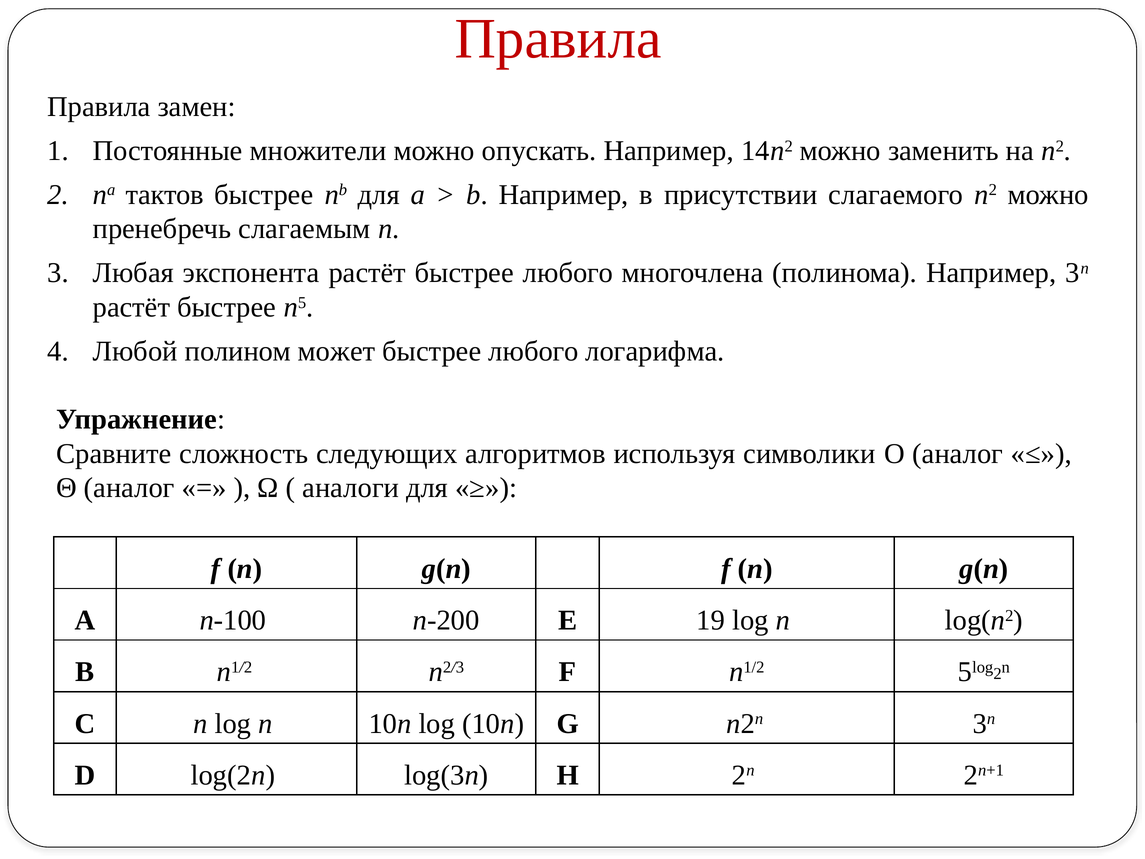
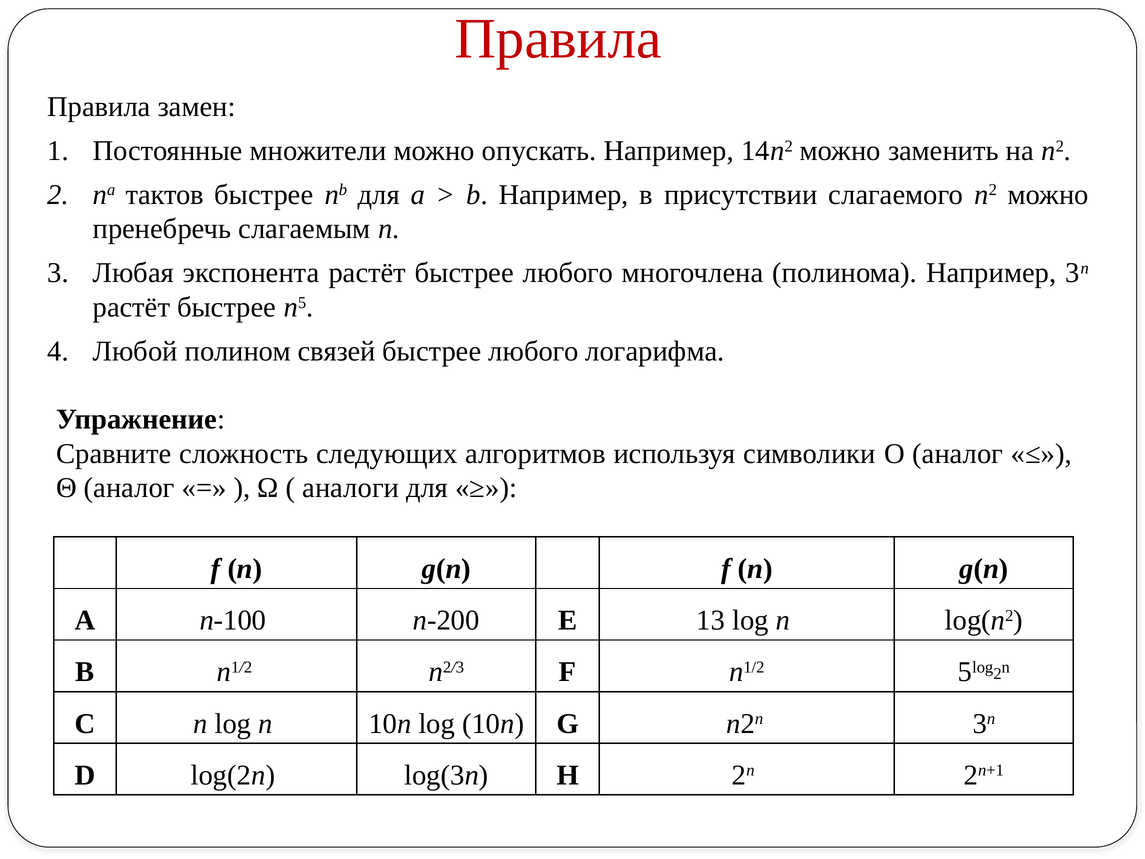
может: может -> связей (337, 351)
19: 19 -> 13 (711, 620)
